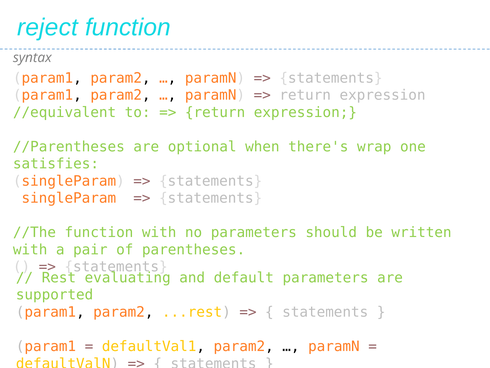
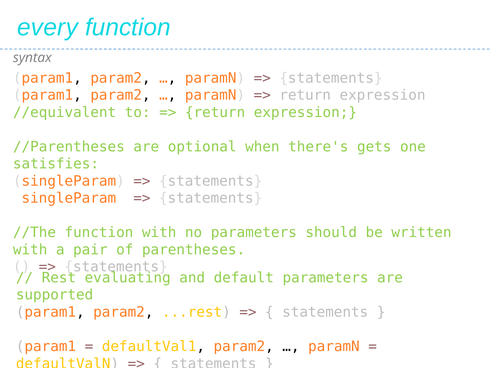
reject: reject -> every (48, 27)
wrap: wrap -> gets (374, 146)
